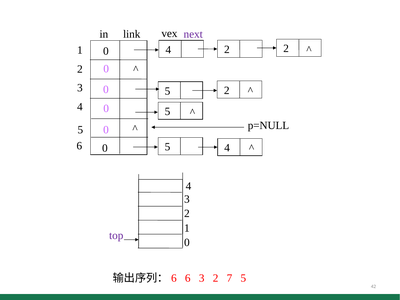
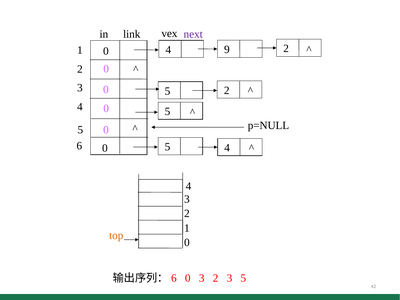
4 2: 2 -> 9 (227, 50)
top colour: purple -> orange (116, 236)
6: 6 -> 0 (188, 278)
3 2 7: 7 -> 3 (229, 278)
